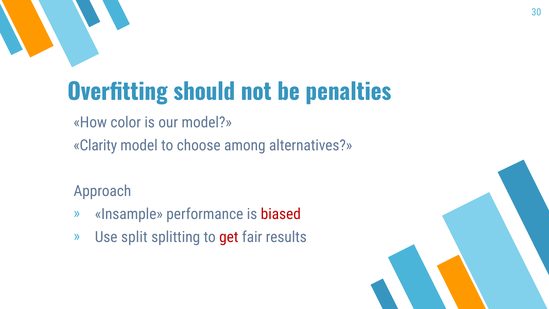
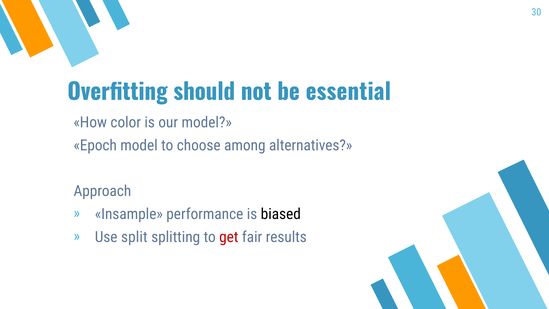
penalties: penalties -> essential (348, 92)
Clarity: Clarity -> Epoch (95, 145)
biased colour: red -> black (281, 214)
